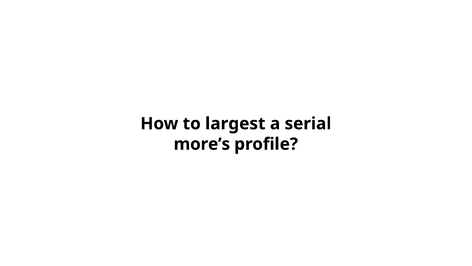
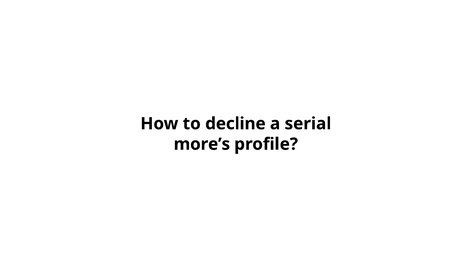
largest: largest -> decline (235, 123)
